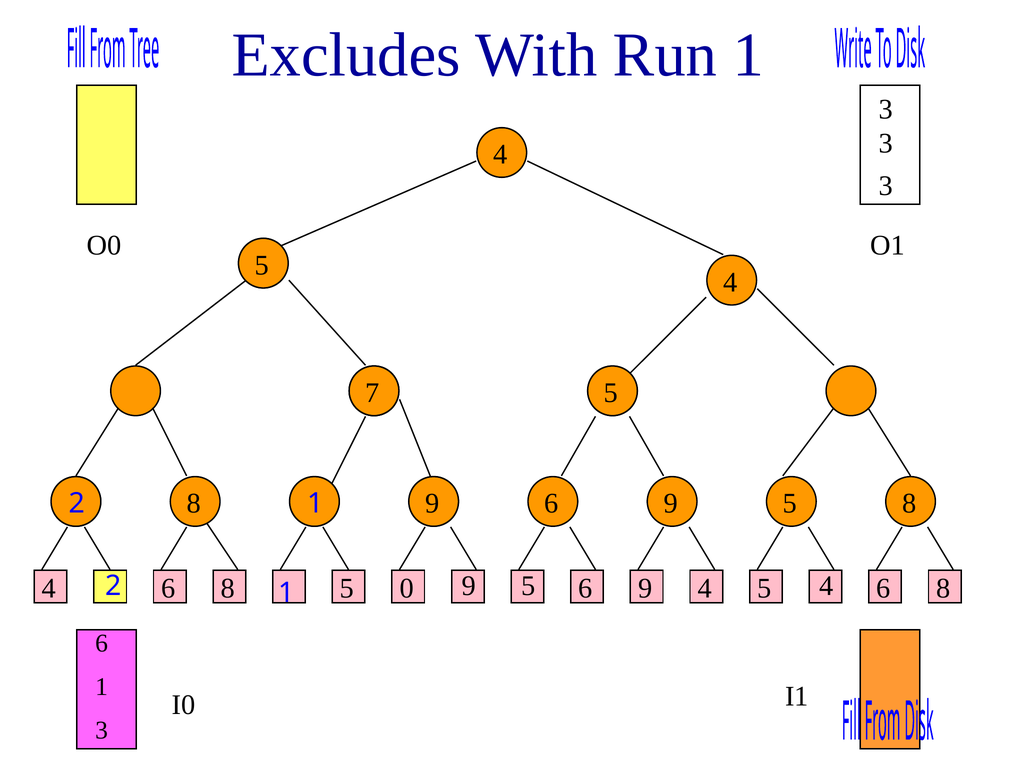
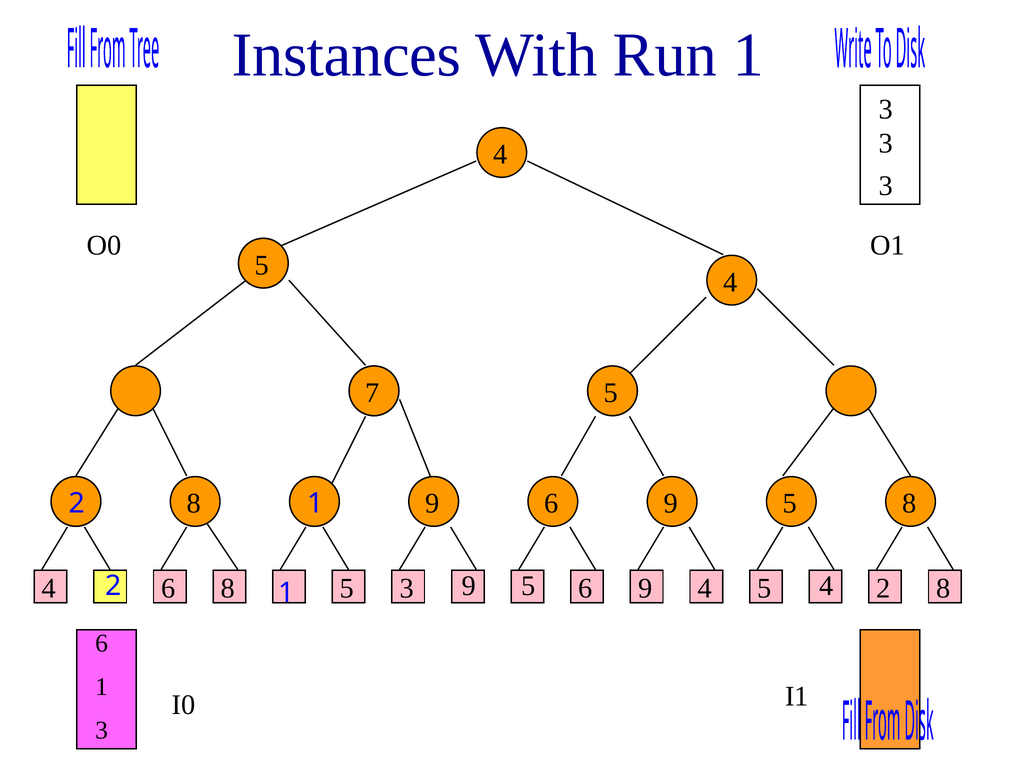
Excludes: Excludes -> Instances (346, 55)
8 5 0: 0 -> 3 (407, 589)
5 6: 6 -> 2 (884, 589)
